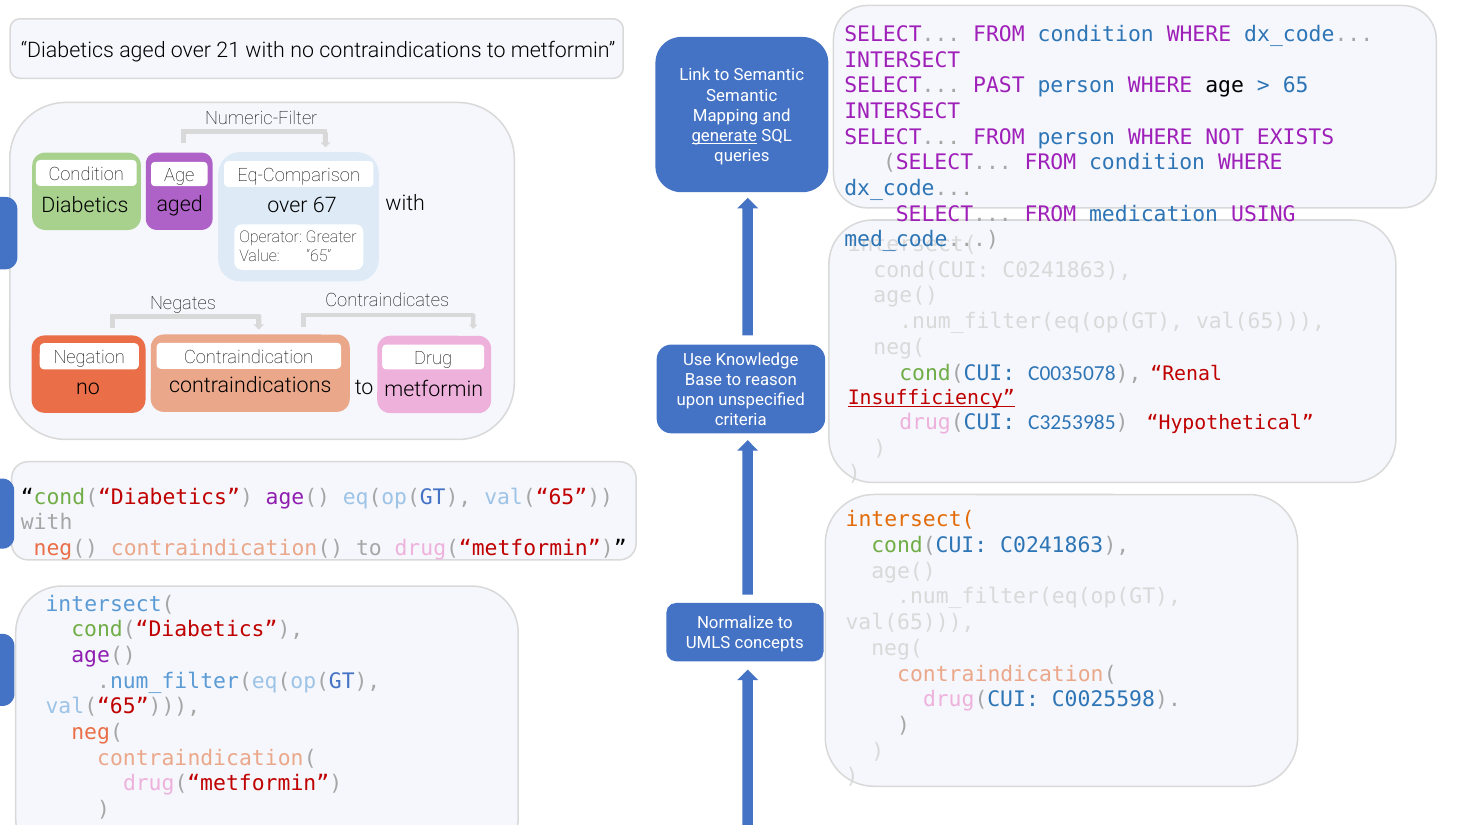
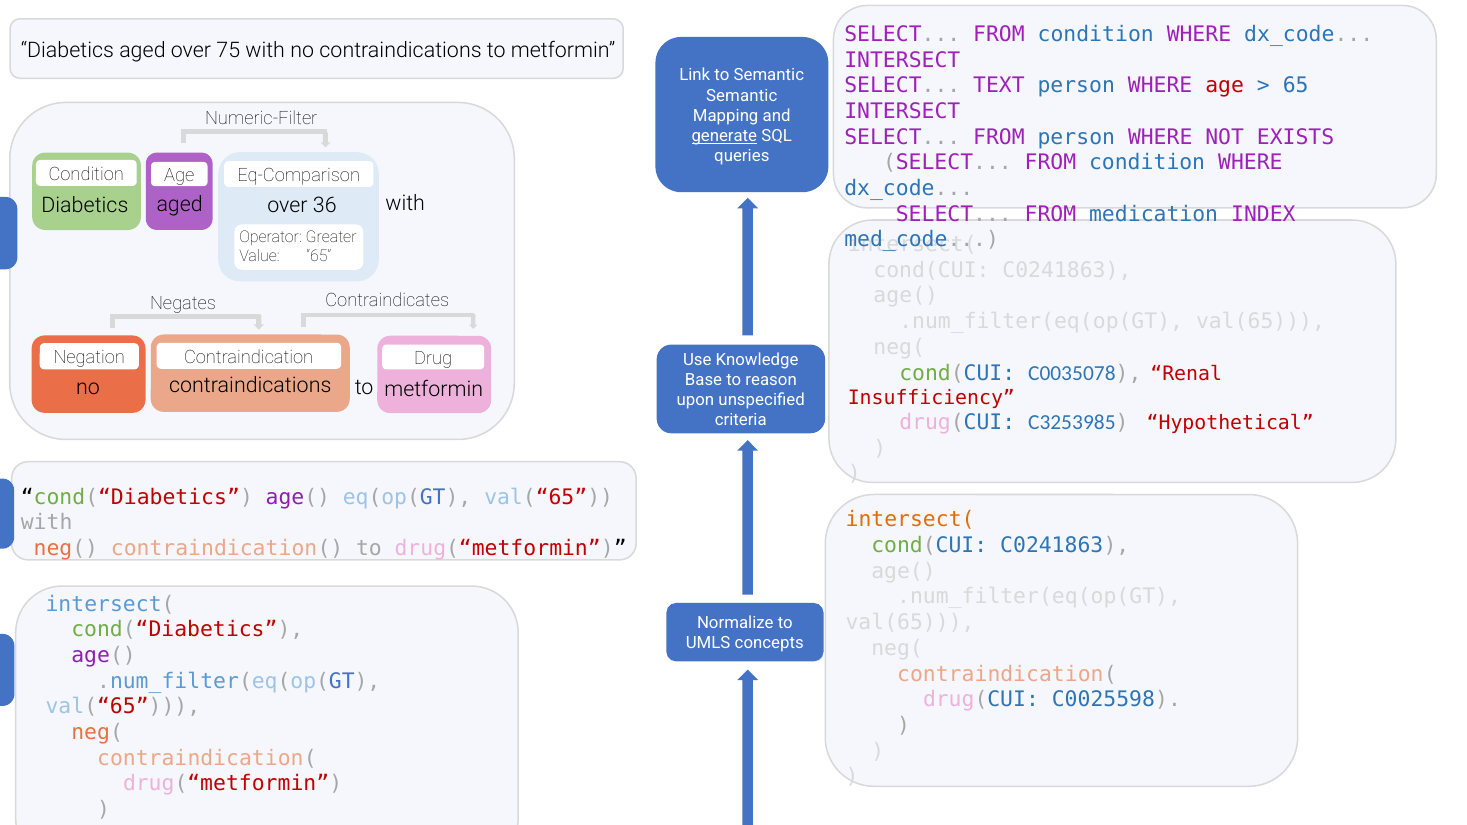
21: 21 -> 75 (228, 51)
PAST: PAST -> TEXT (999, 86)
age colour: black -> red (1225, 86)
67: 67 -> 36 (325, 205)
USING: USING -> INDEX (1263, 214)
Insufficiency underline: present -> none (931, 398)
